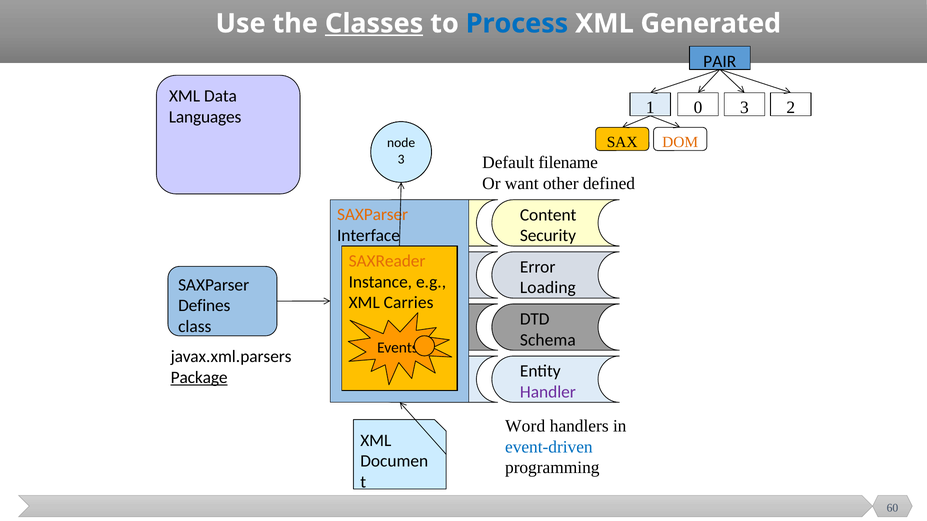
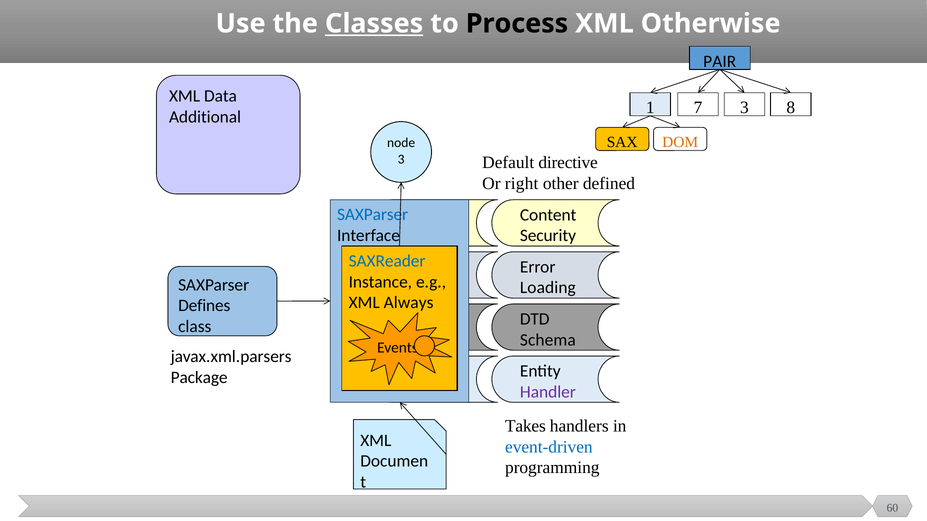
Process colour: blue -> black (517, 24)
Generated: Generated -> Otherwise (711, 24)
0: 0 -> 7 (698, 108)
3 2: 2 -> 8 (791, 108)
Languages: Languages -> Additional (205, 117)
filename: filename -> directive (568, 163)
want: want -> right (522, 184)
SAXParser colour: orange -> blue (373, 215)
SAXReader colour: orange -> blue (387, 261)
Carries: Carries -> Always (409, 303)
Package underline: present -> none (199, 378)
Word: Word -> Takes (525, 426)
